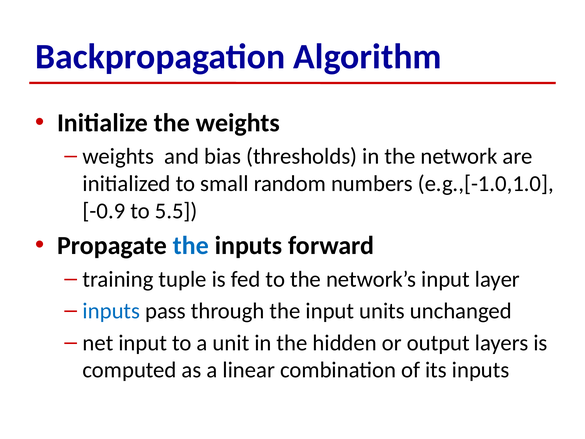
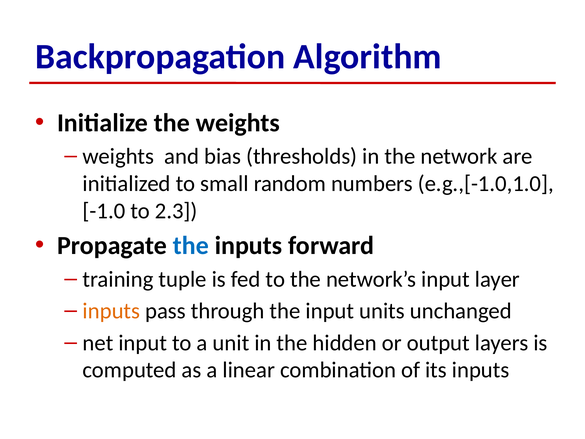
-0.9: -0.9 -> -1.0 (104, 211)
5.5: 5.5 -> 2.3 (176, 211)
inputs colour: blue -> orange (111, 311)
